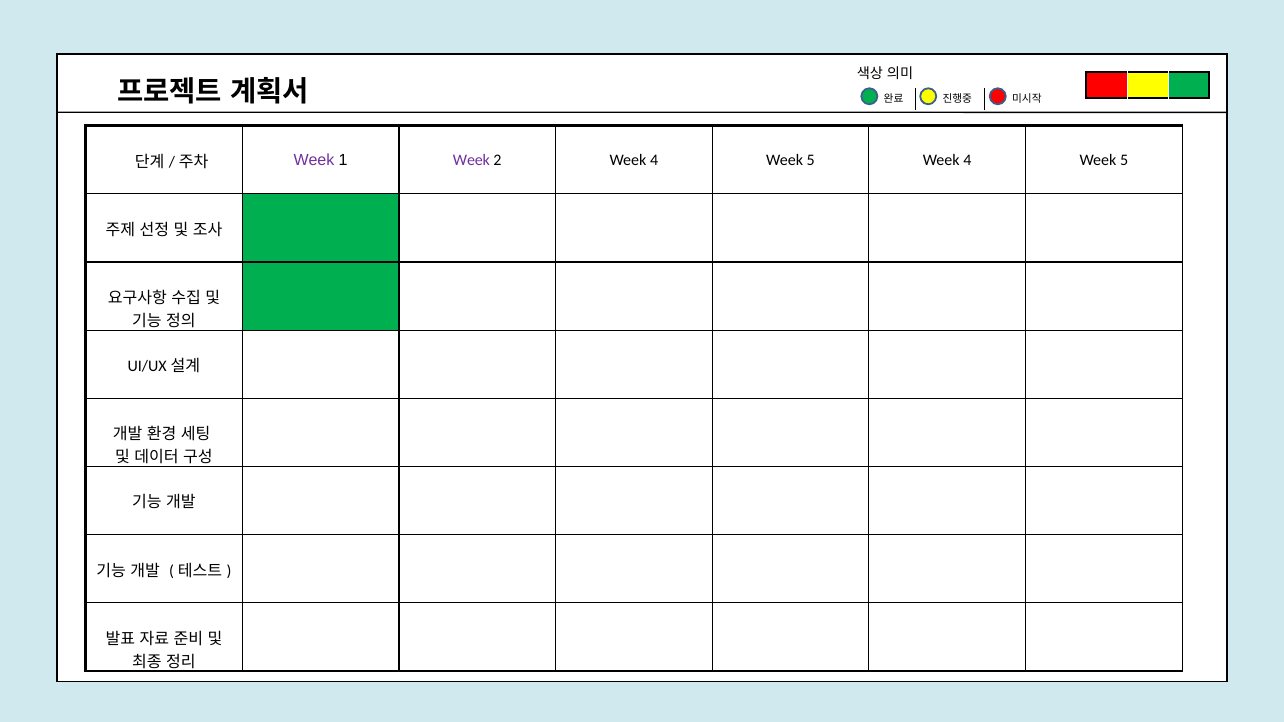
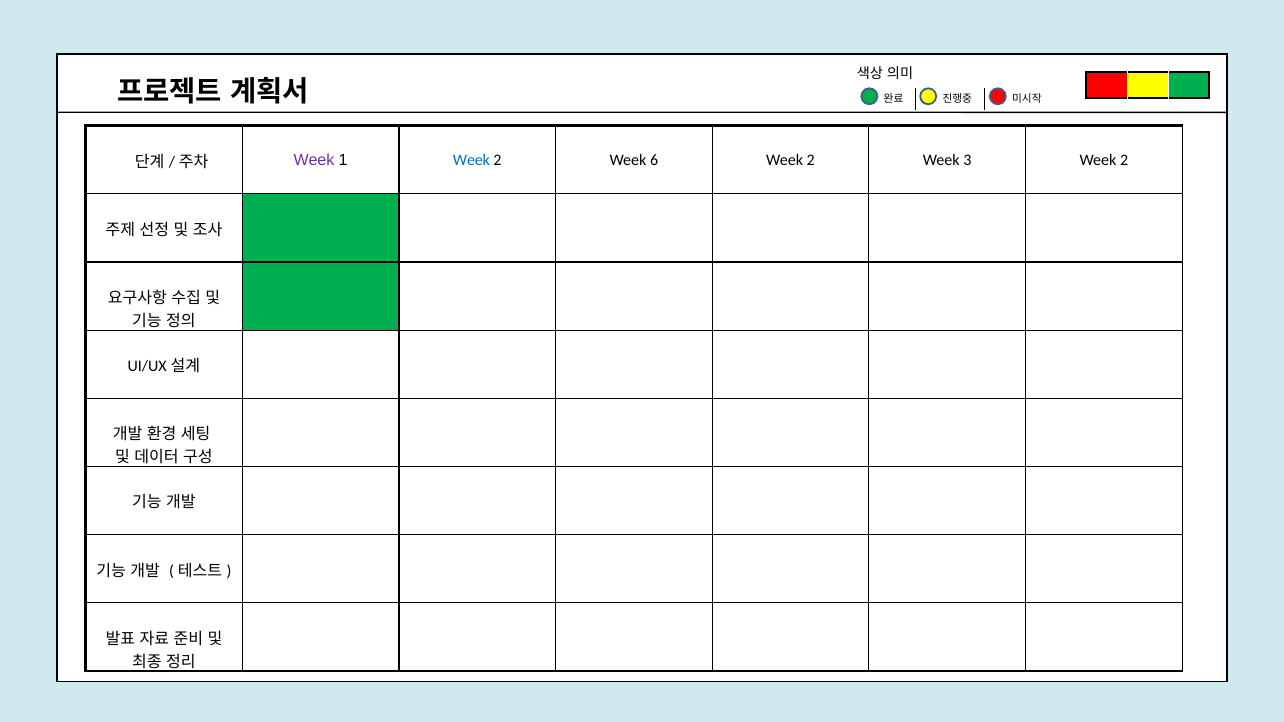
Week colour: purple -> blue (471, 160)
2 Week 4: 4 -> 6 (654, 160)
5: 5 -> 2 (811, 160)
4: 4 -> 3 (967, 160)
5: 5 -> 2 (1124, 160)
